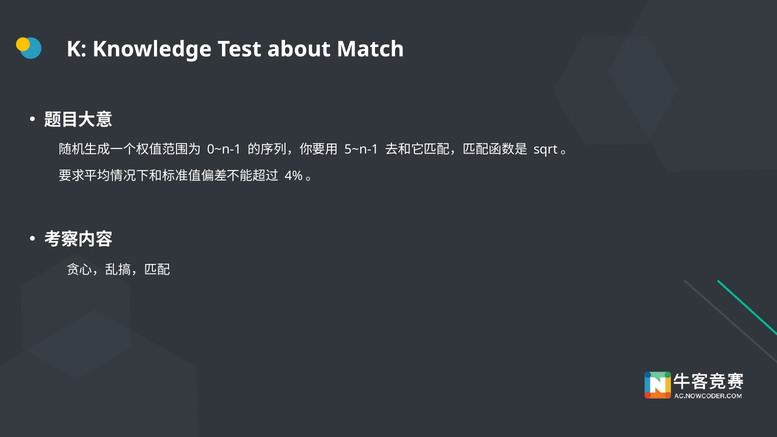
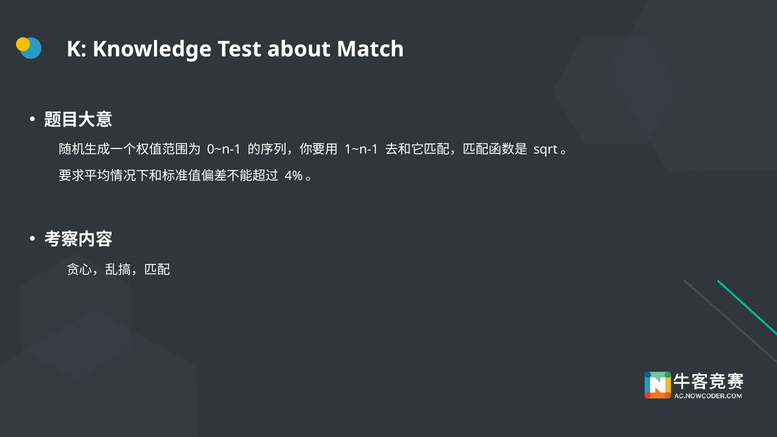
5~n-1: 5~n-1 -> 1~n-1 (362, 149)
